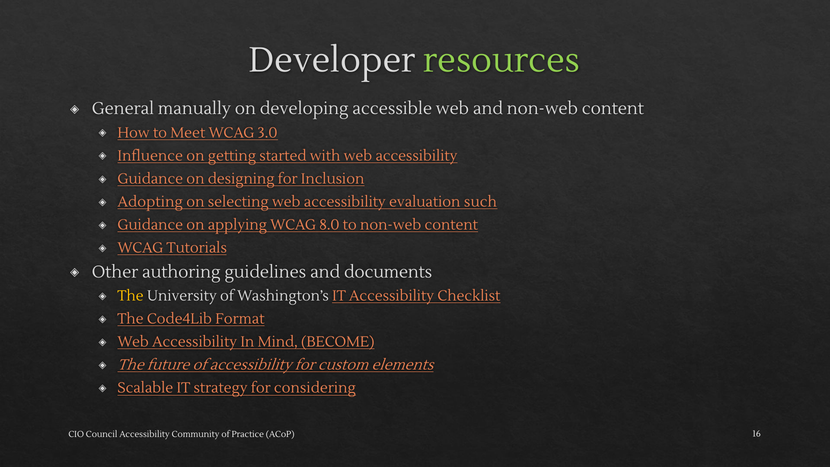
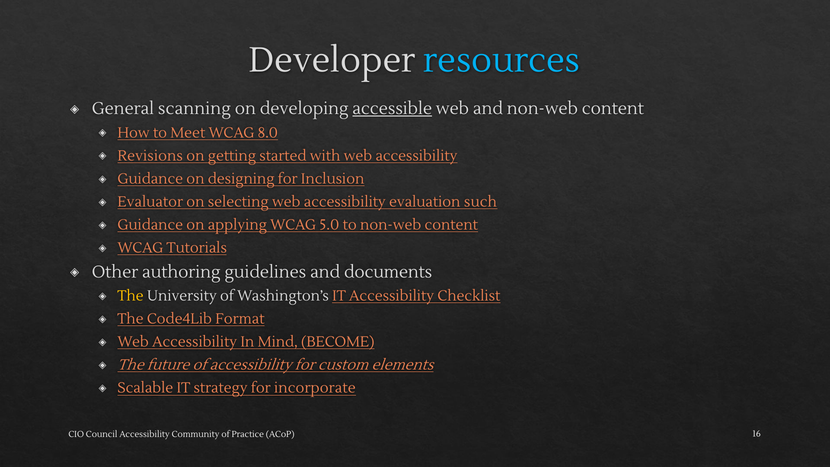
resources colour: light green -> light blue (502, 60)
manually: manually -> scanning (194, 109)
accessible underline: none -> present (392, 109)
3.0: 3.0 -> 8.0 (268, 133)
Influence: Influence -> Revisions (150, 156)
Adopting: Adopting -> Evaluator (150, 202)
8.0: 8.0 -> 5.0 (329, 225)
considering: considering -> incorporate (315, 388)
